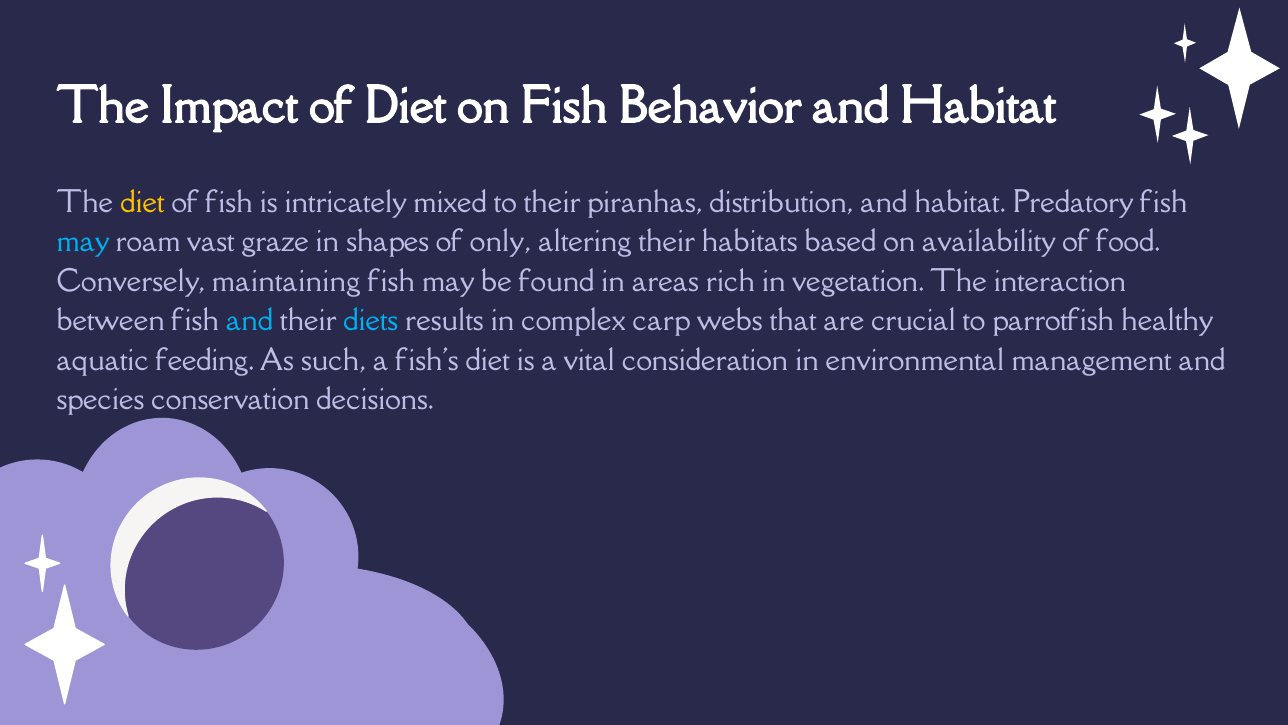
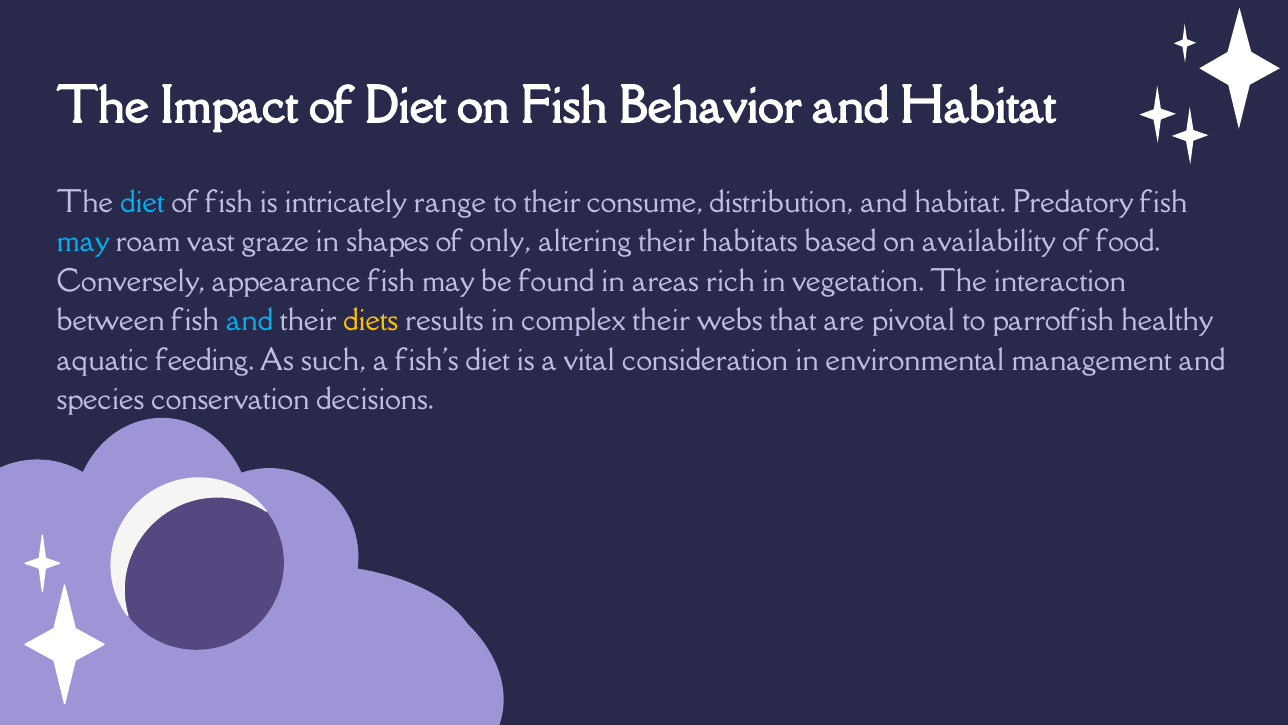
diet colour: yellow -> light blue (142, 203)
mixed: mixed -> range (450, 203)
piranhas: piranhas -> consume (645, 203)
maintaining: maintaining -> appearance (286, 281)
diets colour: light blue -> yellow (371, 321)
complex carp: carp -> their (661, 321)
crucial: crucial -> pivotal (913, 321)
